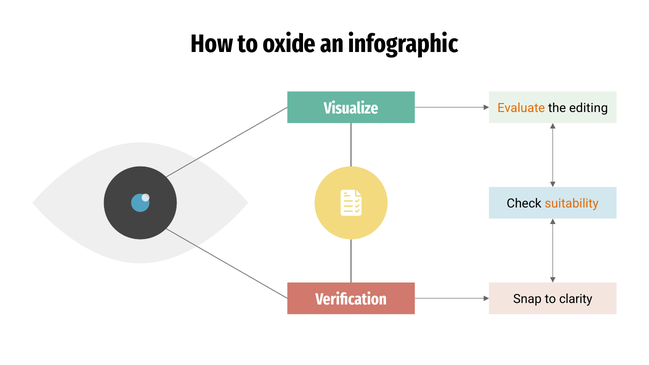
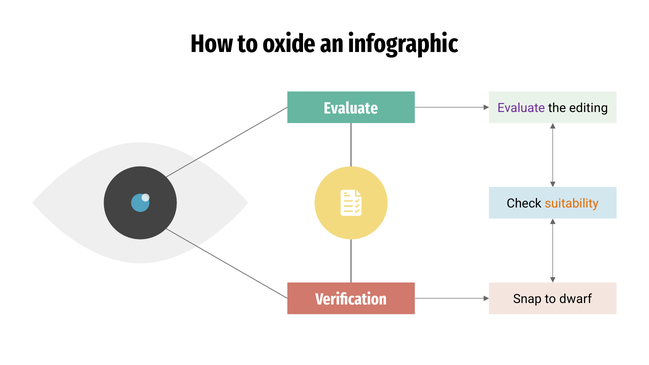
Visualize: Visualize -> Evaluate (351, 108)
Evaluate colour: orange -> purple (521, 108)
clarity: clarity -> dwarf (576, 299)
